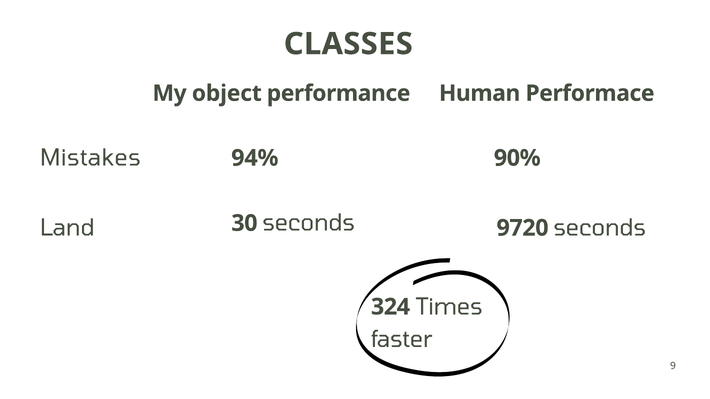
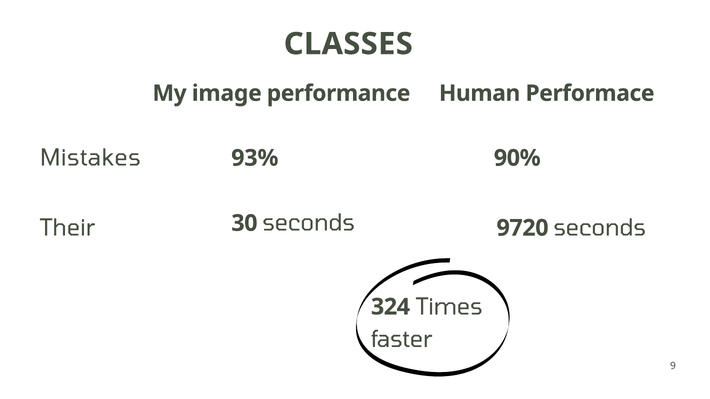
object: object -> image (227, 93)
94%: 94% -> 93% (255, 158)
Land: Land -> Their (67, 228)
